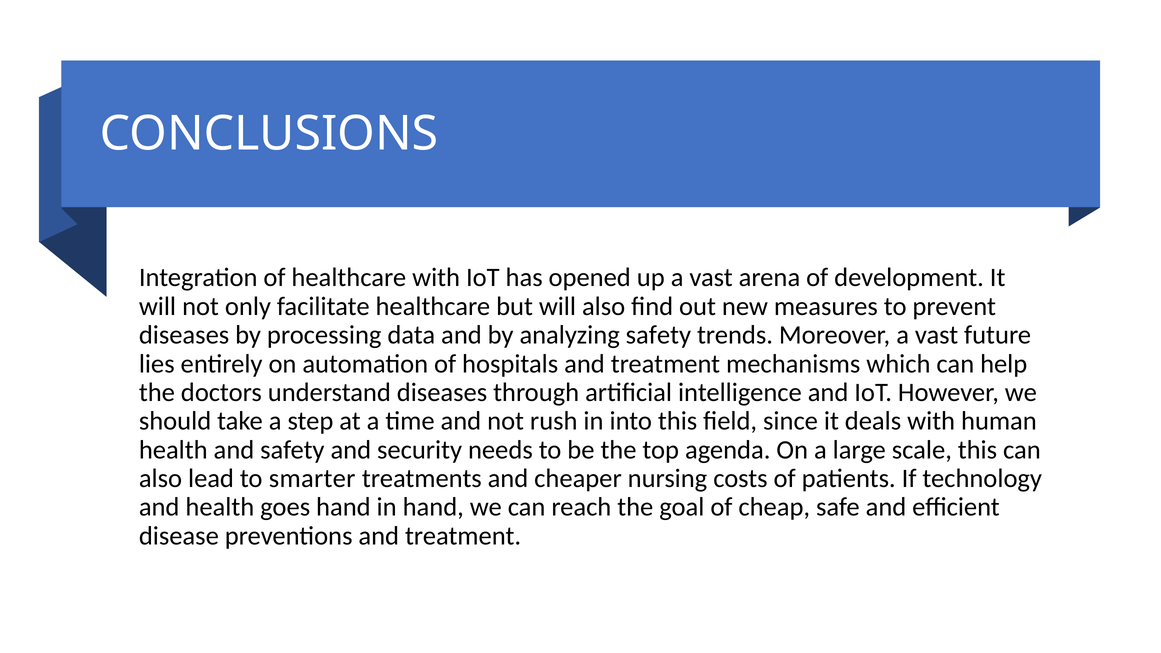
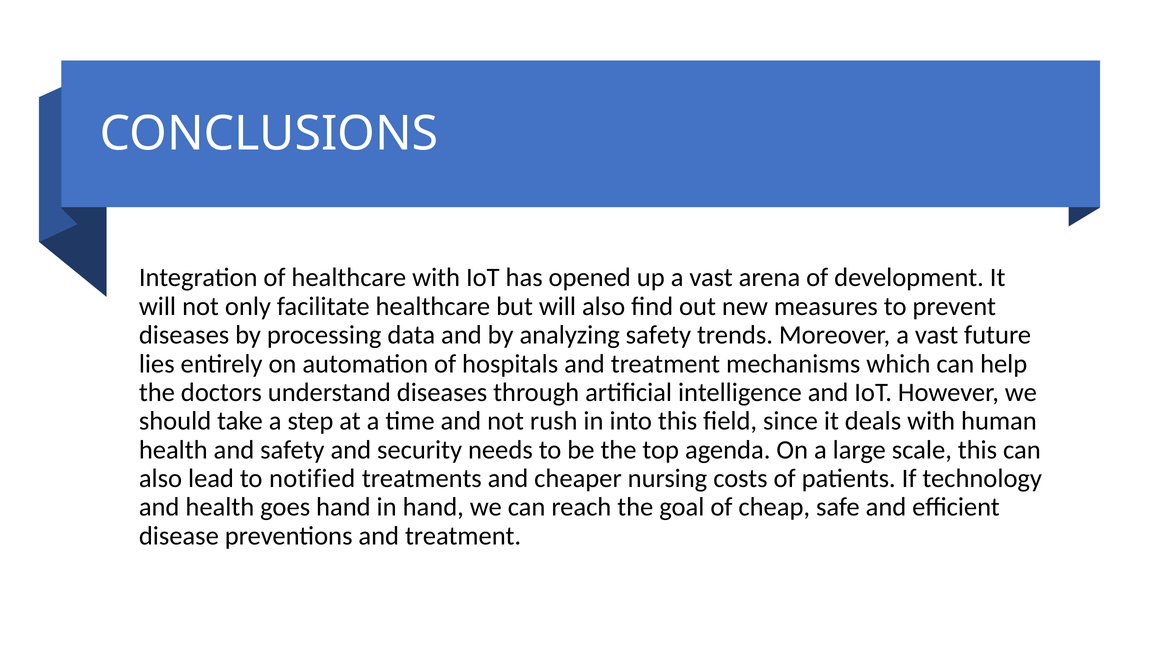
smarter: smarter -> notified (312, 479)
